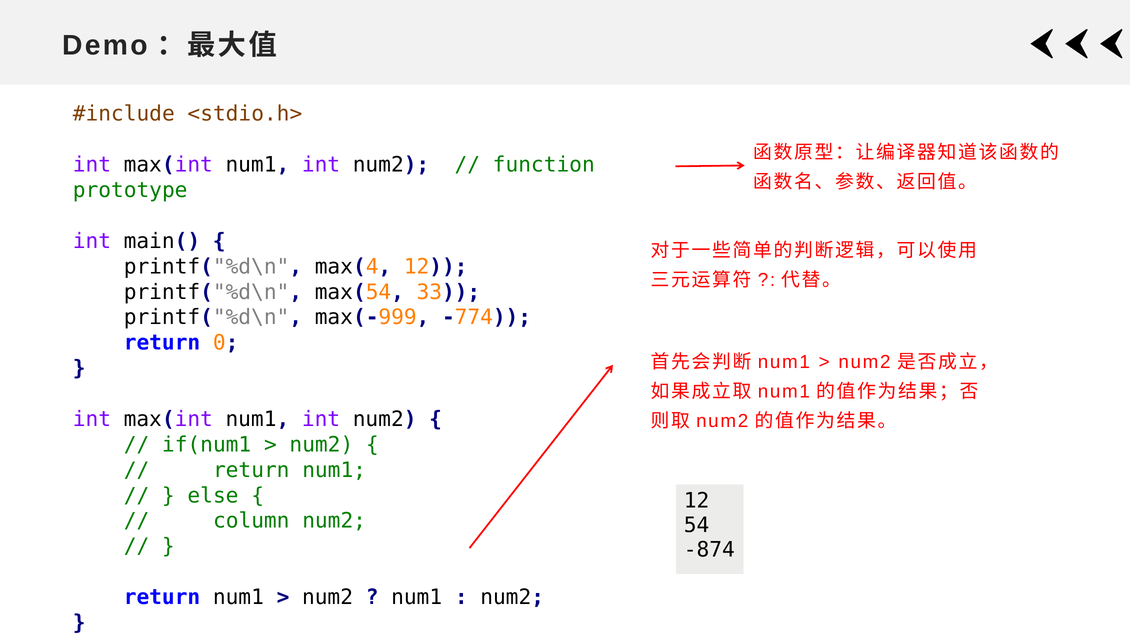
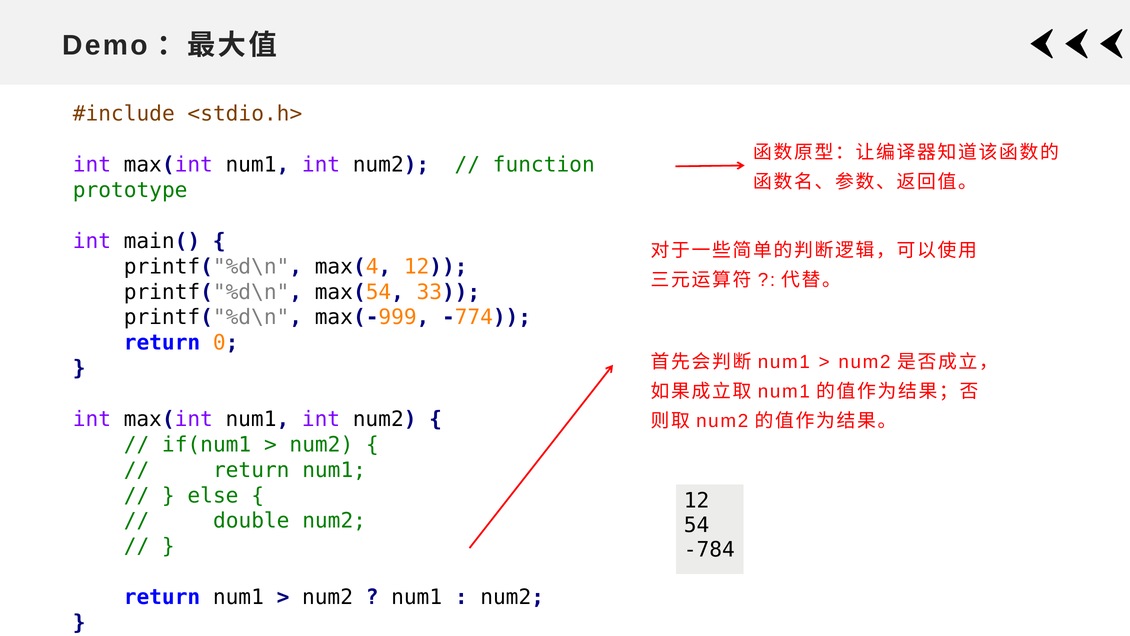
column: column -> double (251, 521)
-874: -874 -> -784 (709, 550)
